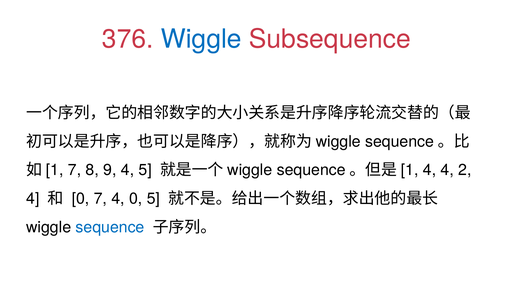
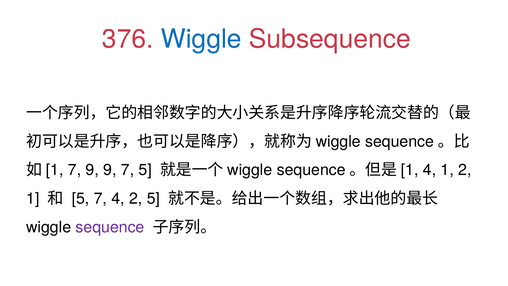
7 8: 8 -> 9 (92, 170)
9 4: 4 -> 7 (128, 170)
4 4: 4 -> 1 (447, 170)
4: 4 -> 1 (33, 198)
0: 0 -> 5 (81, 198)
4 0: 0 -> 2 (136, 198)
sequence colour: blue -> purple (110, 227)
